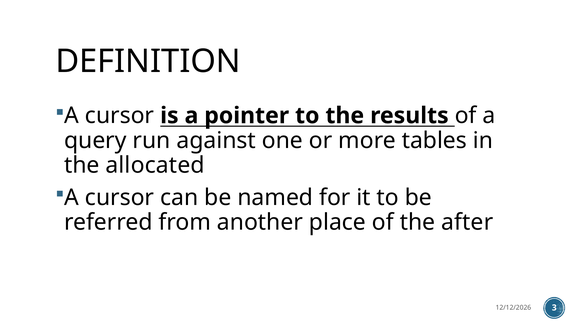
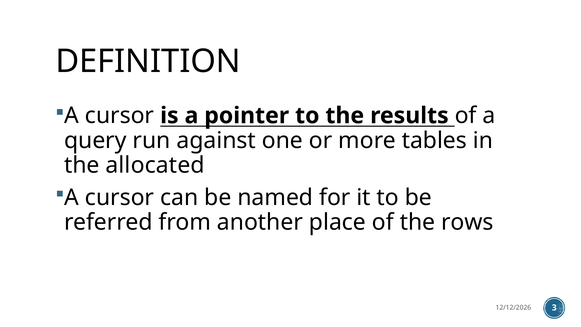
after: after -> rows (467, 222)
